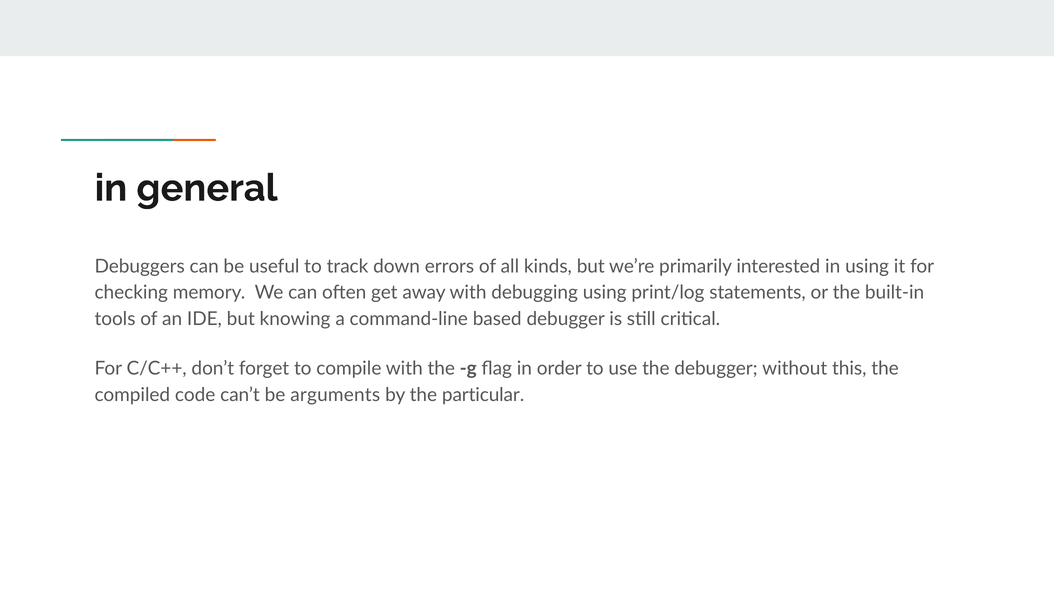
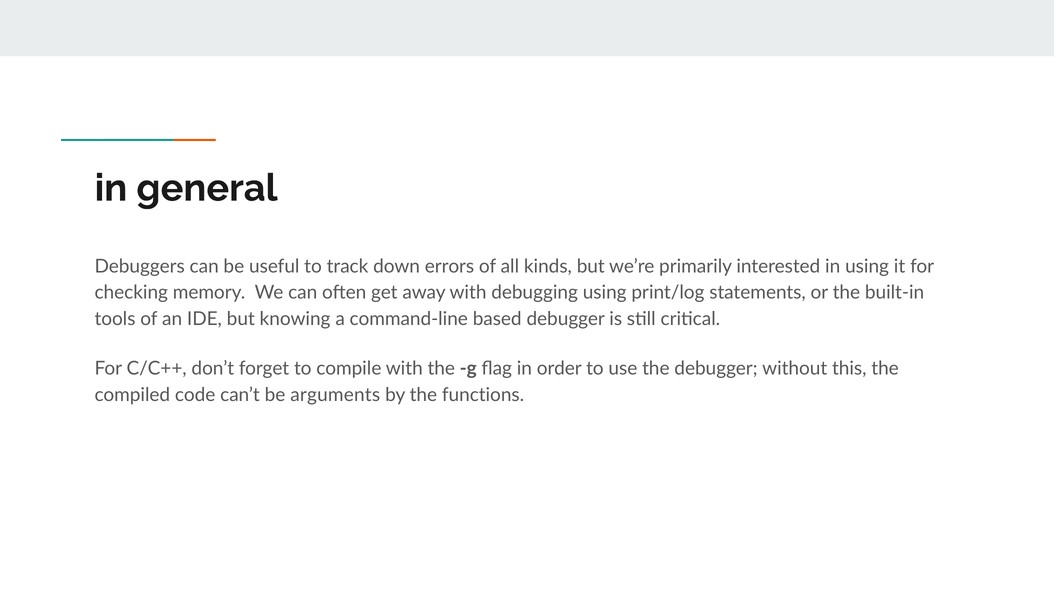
particular: particular -> functions (483, 395)
